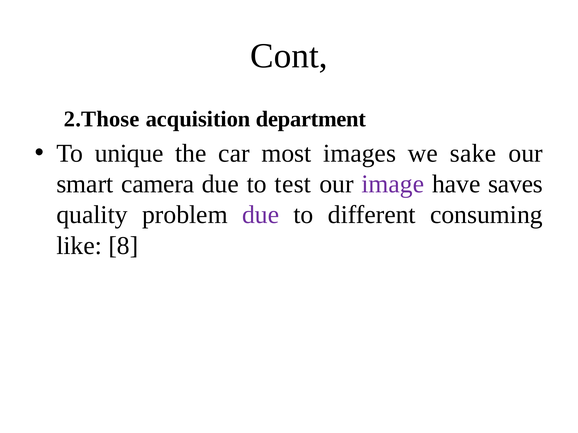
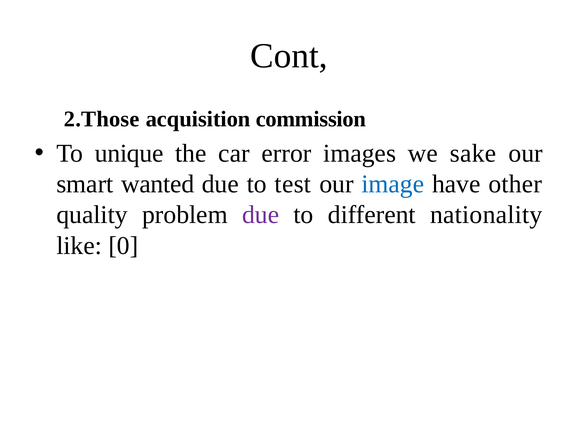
department: department -> commission (311, 119)
most: most -> error (286, 153)
camera: camera -> wanted (158, 184)
image colour: purple -> blue (393, 184)
saves: saves -> other (515, 184)
consuming: consuming -> nationality (486, 215)
8: 8 -> 0 (123, 246)
